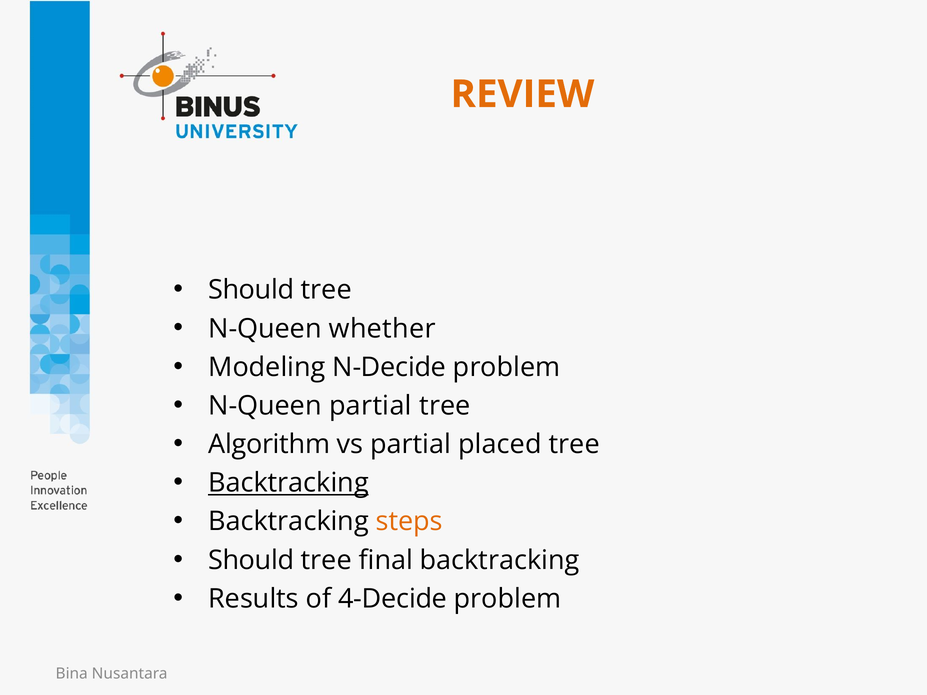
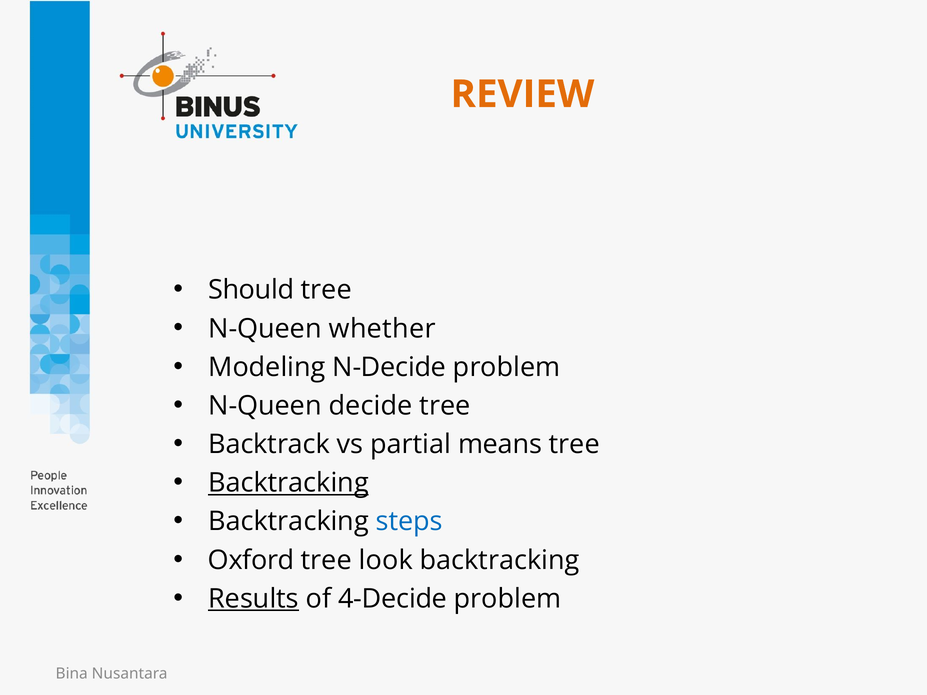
N-Queen partial: partial -> decide (371, 406)
Algorithm: Algorithm -> Backtrack (269, 445)
placed: placed -> means (500, 445)
steps colour: orange -> blue (409, 522)
Should: Should -> Oxford (251, 560)
final: final -> look (386, 560)
Results underline: none -> present (254, 599)
